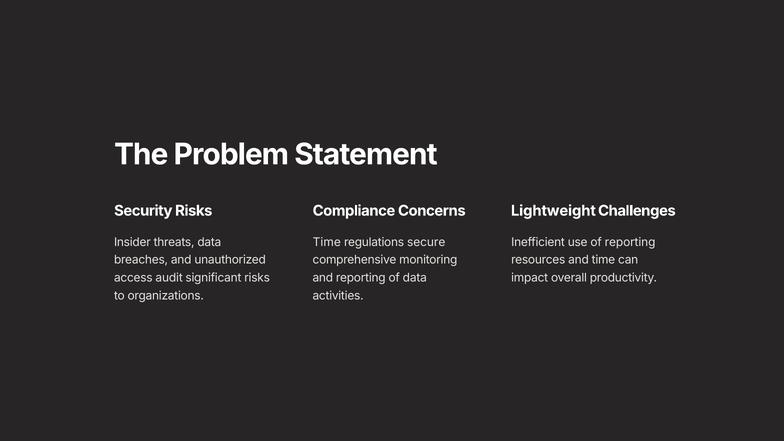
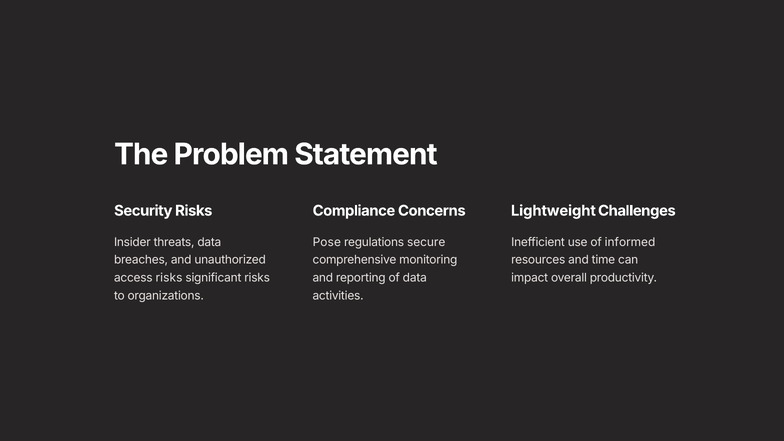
Time: Time -> Pose (327, 242)
of reporting: reporting -> informed (630, 242)
access audit: audit -> risks (169, 278)
